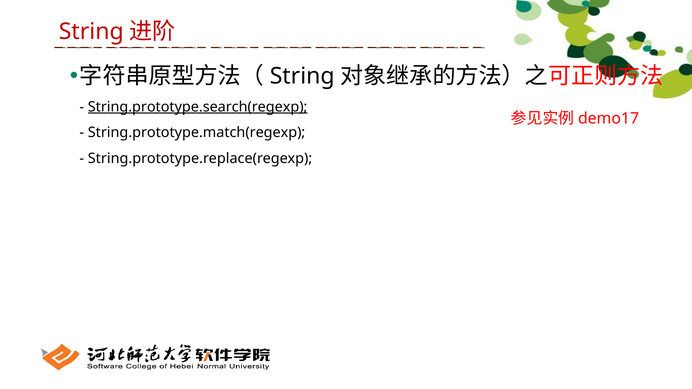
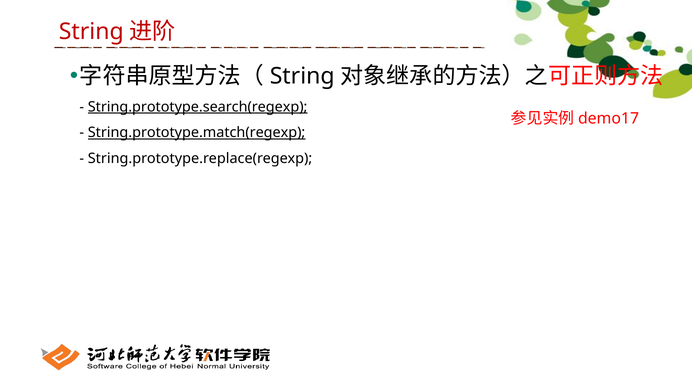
String.prototype.match(regexp underline: none -> present (197, 133)
